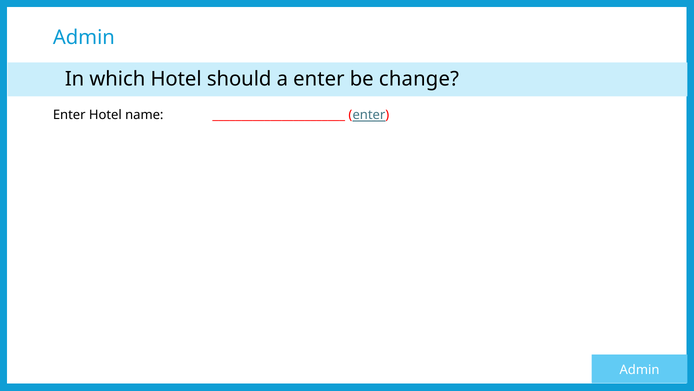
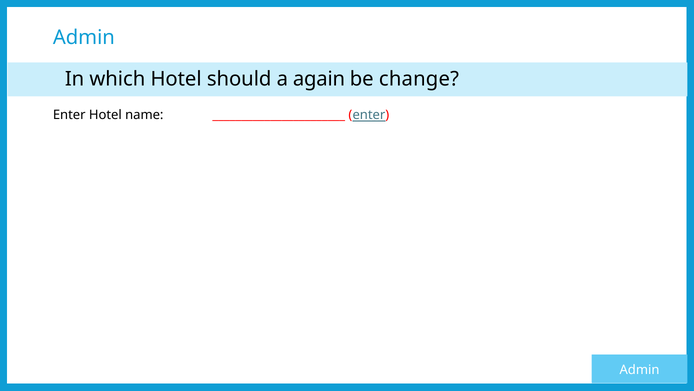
a enter: enter -> again (319, 79)
